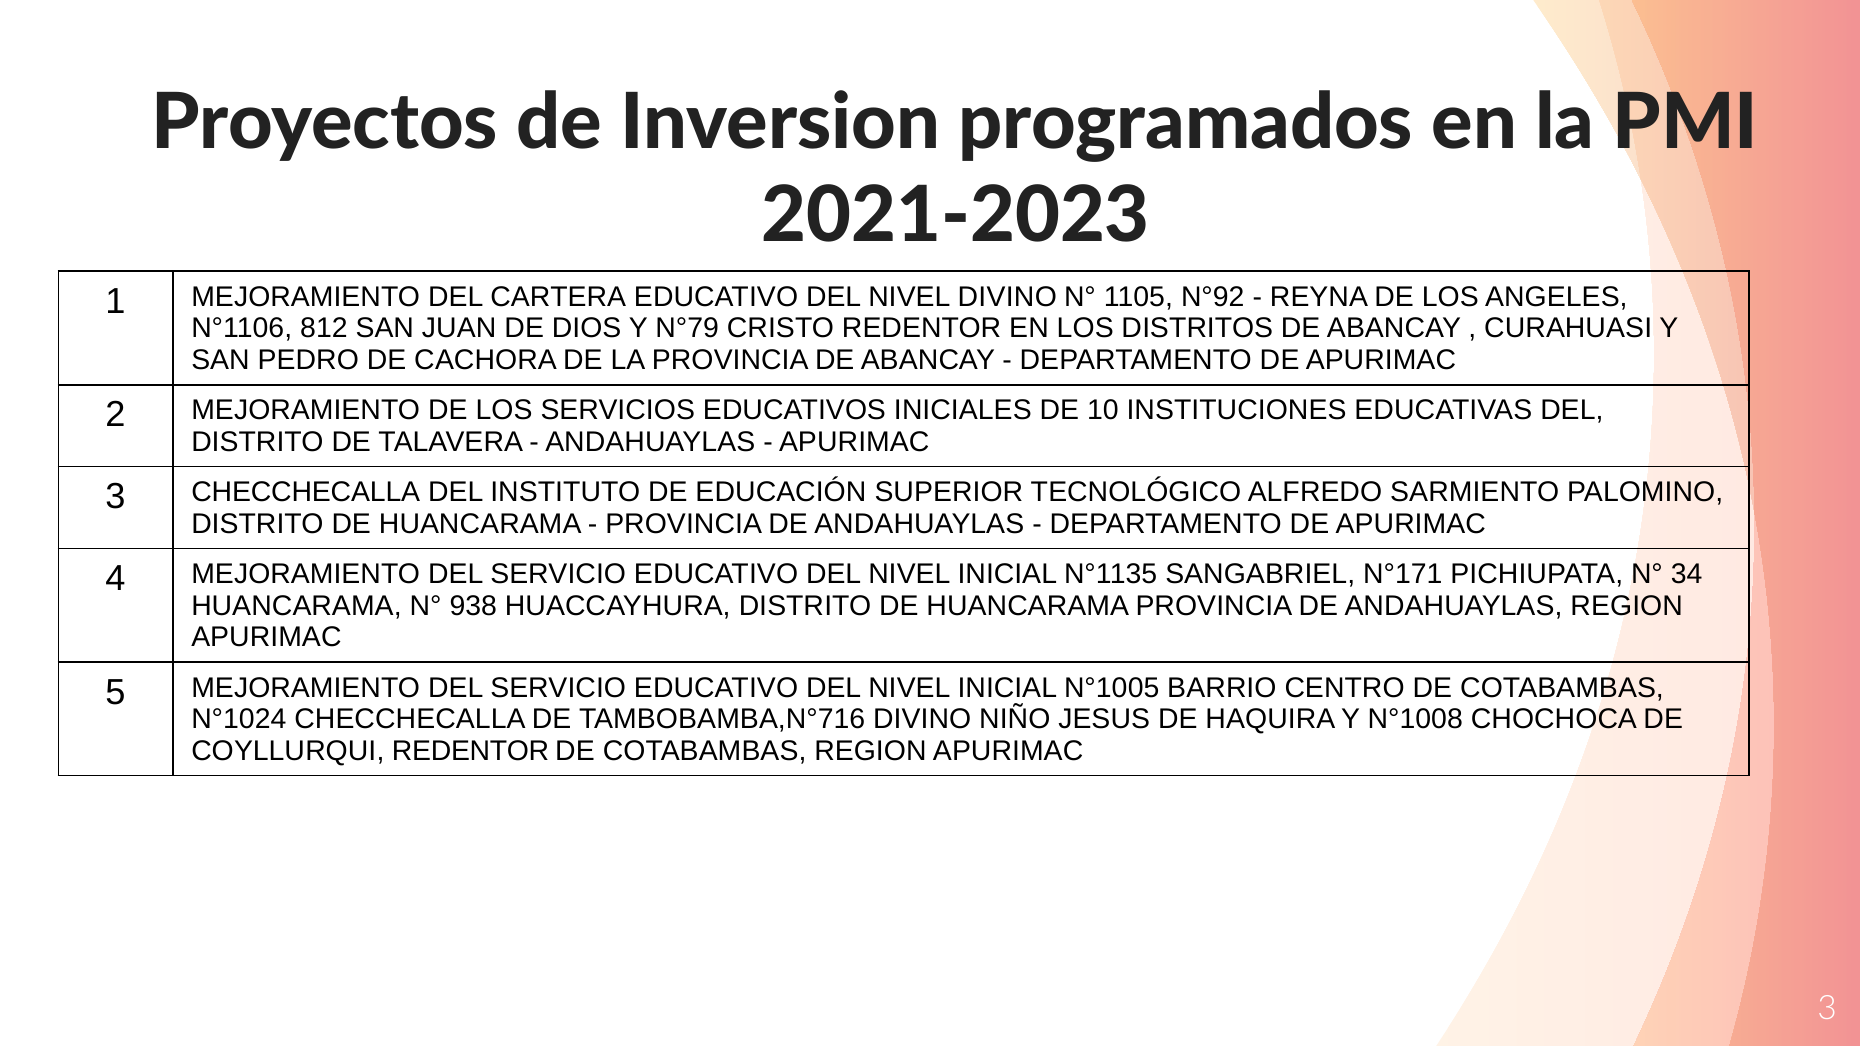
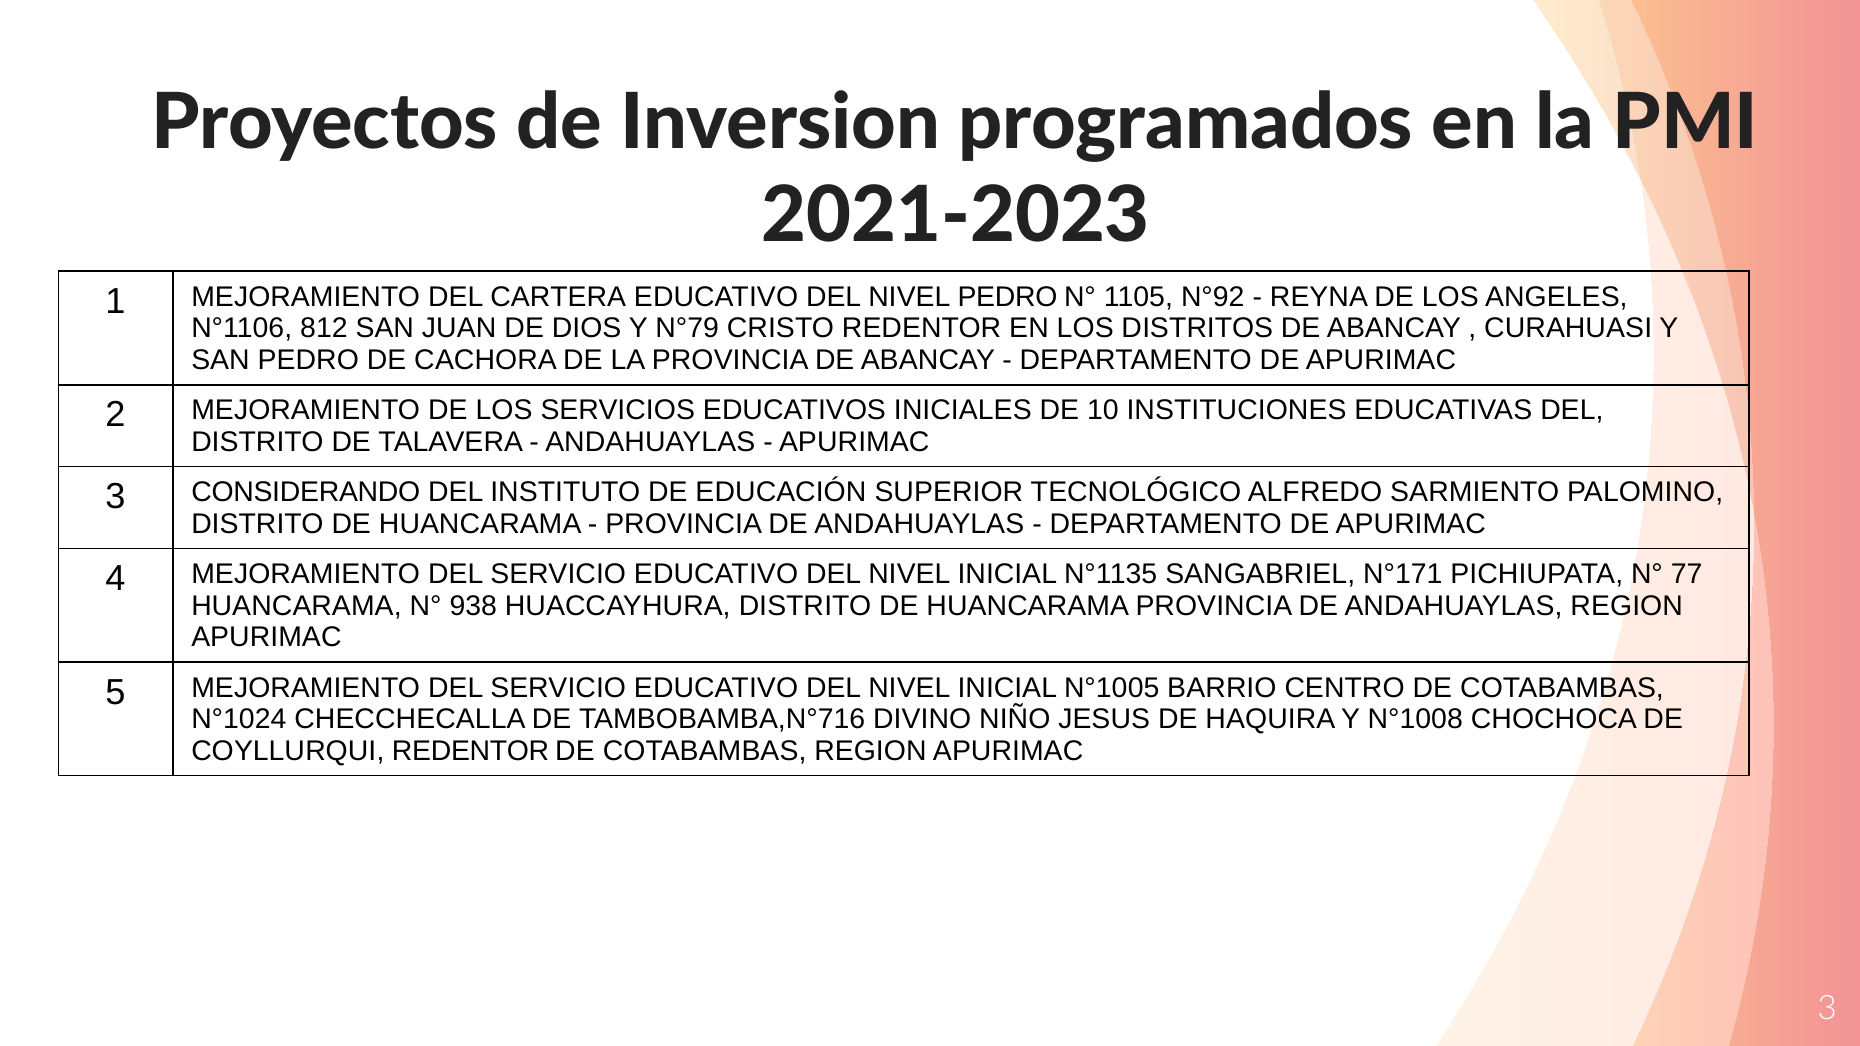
NIVEL DIVINO: DIVINO -> PEDRO (1007, 297)
3 CHECCHECALLA: CHECCHECALLA -> CONSIDERANDO (306, 492)
34: 34 -> 77 (1687, 574)
